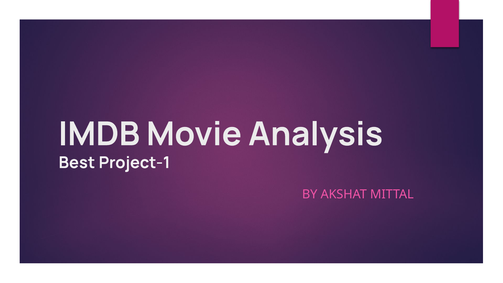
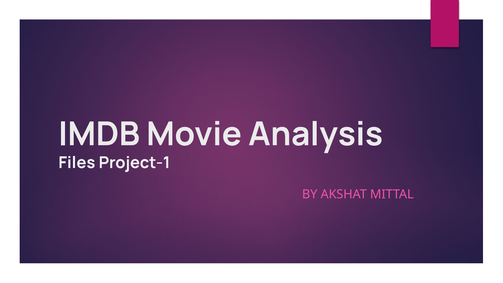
Best: Best -> Files (77, 163)
